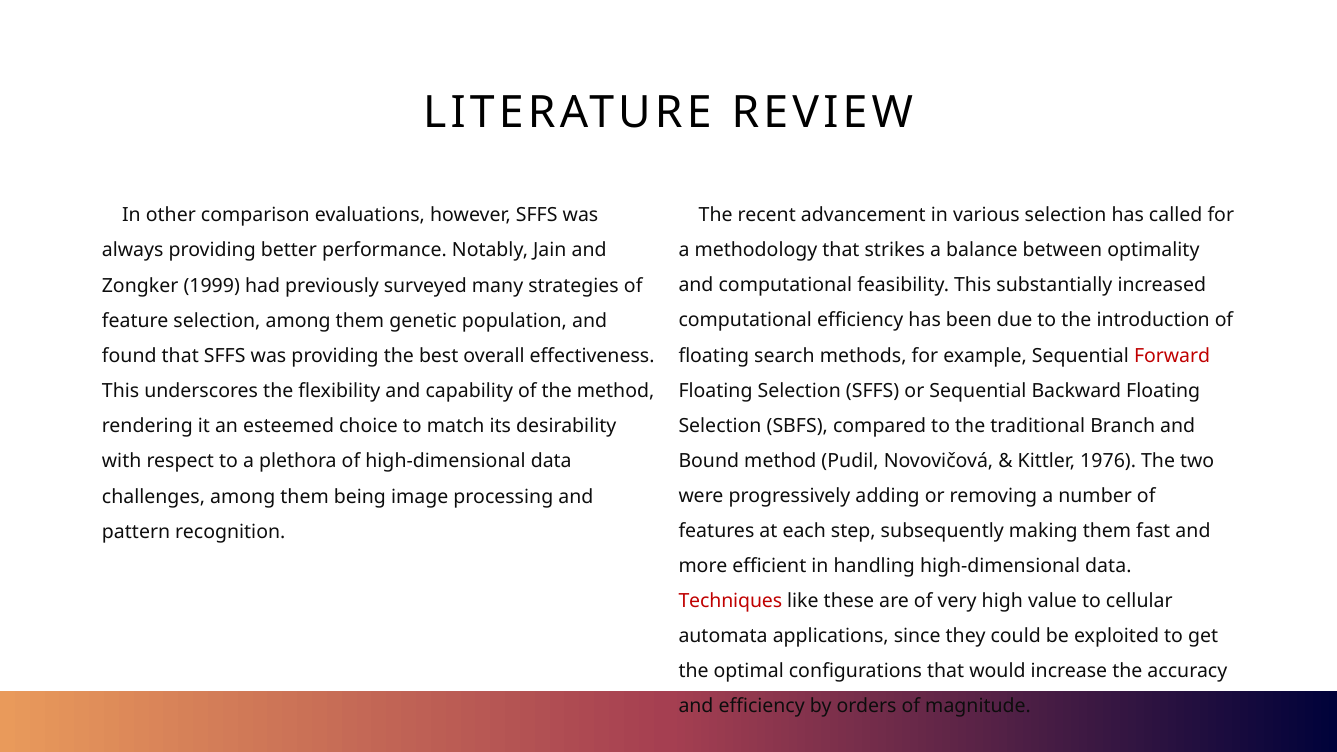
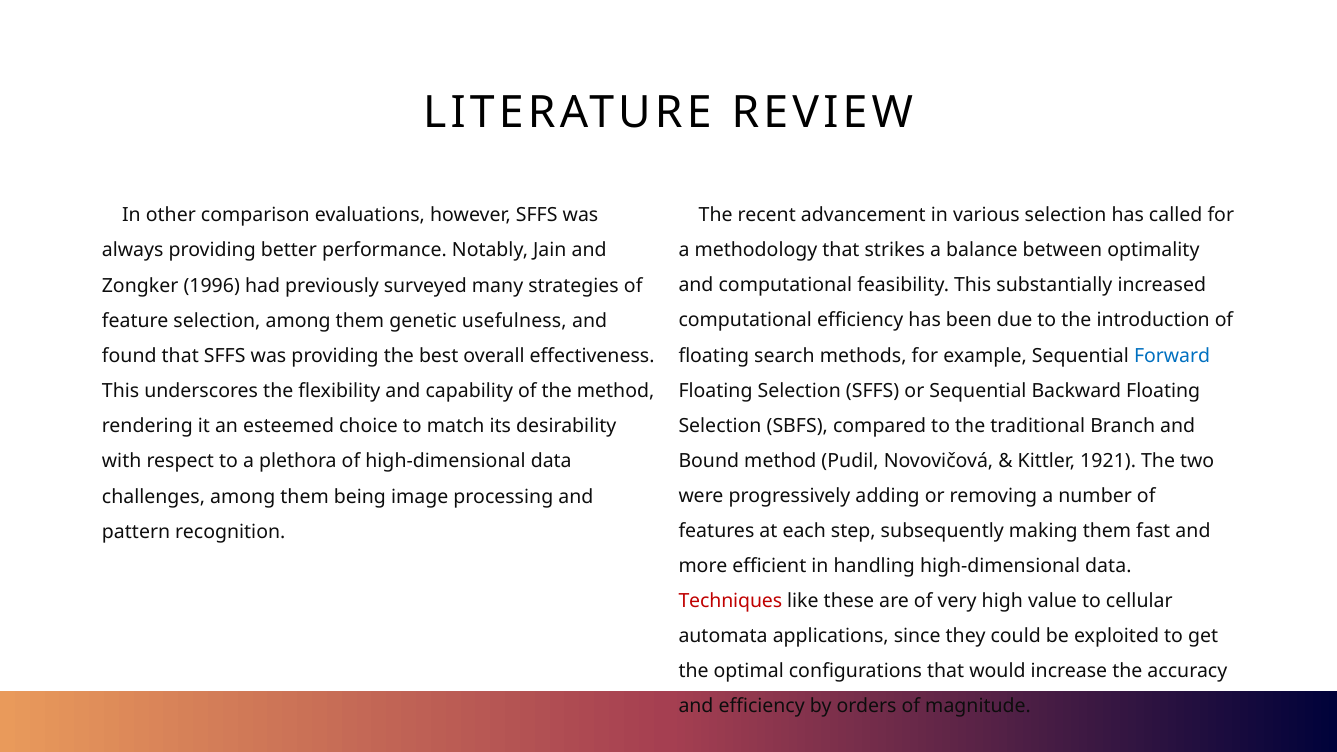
1999: 1999 -> 1996 (212, 286)
population: population -> usefulness (514, 321)
Forward colour: red -> blue (1172, 356)
1976: 1976 -> 1921 (1108, 461)
